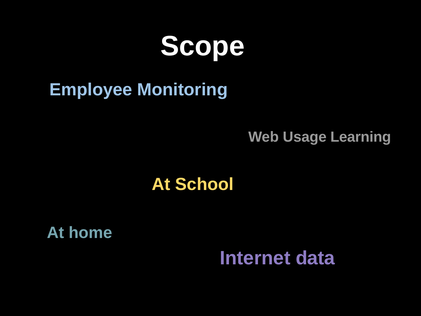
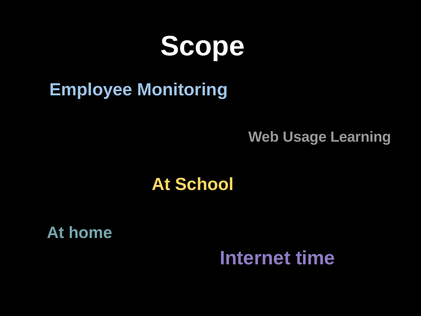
data: data -> time (315, 258)
